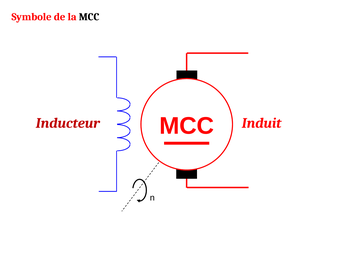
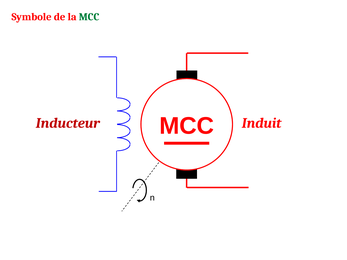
MCC colour: black -> green (89, 17)
